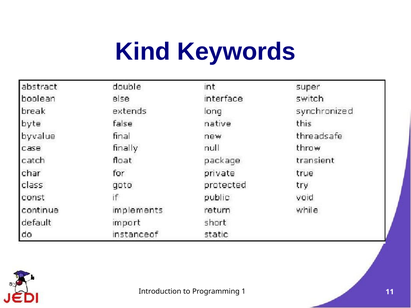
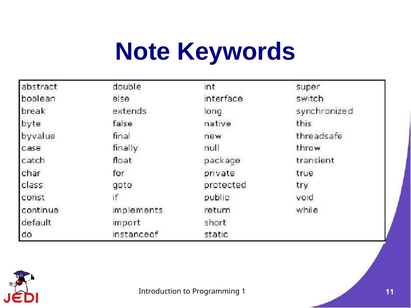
Kind: Kind -> Note (143, 52)
